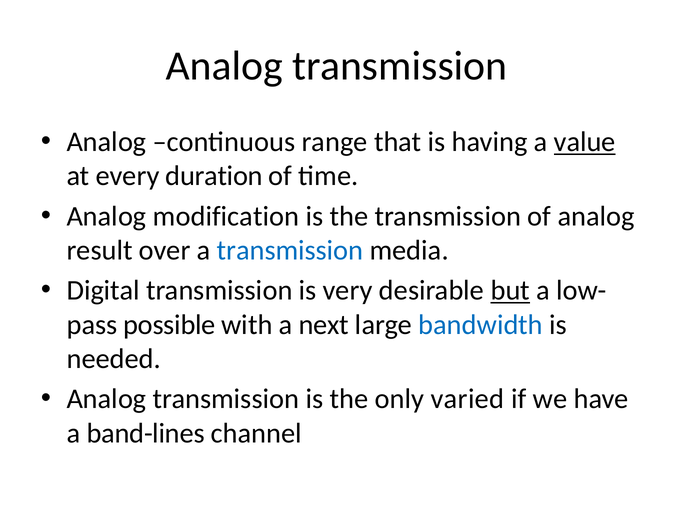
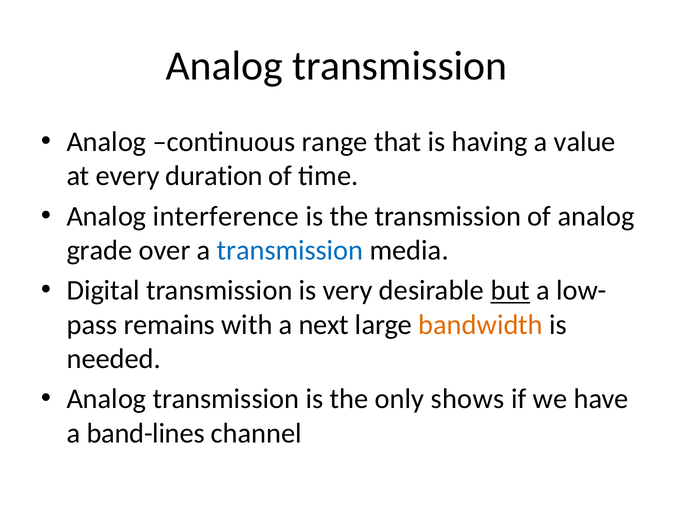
value underline: present -> none (585, 142)
modification: modification -> interference (226, 216)
result: result -> grade (100, 251)
possible: possible -> remains (169, 325)
bandwidth colour: blue -> orange (481, 325)
varied: varied -> shows (468, 399)
